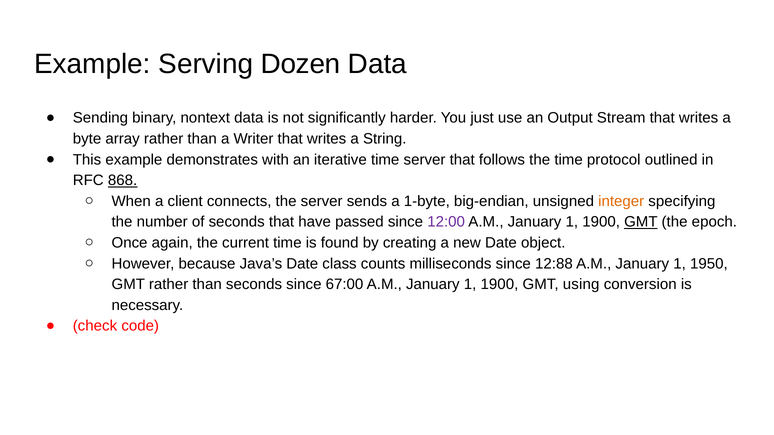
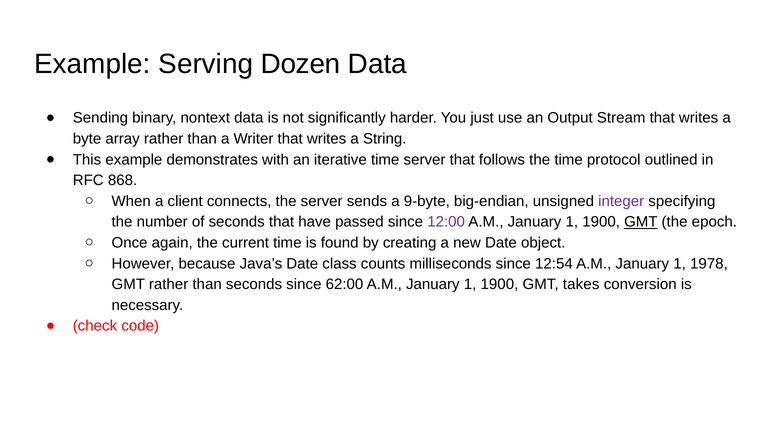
868 underline: present -> none (123, 181)
1-byte: 1-byte -> 9-byte (427, 201)
integer colour: orange -> purple (621, 201)
12:88: 12:88 -> 12:54 (554, 264)
1950: 1950 -> 1978 (709, 264)
67:00: 67:00 -> 62:00 (345, 285)
using: using -> takes (581, 285)
